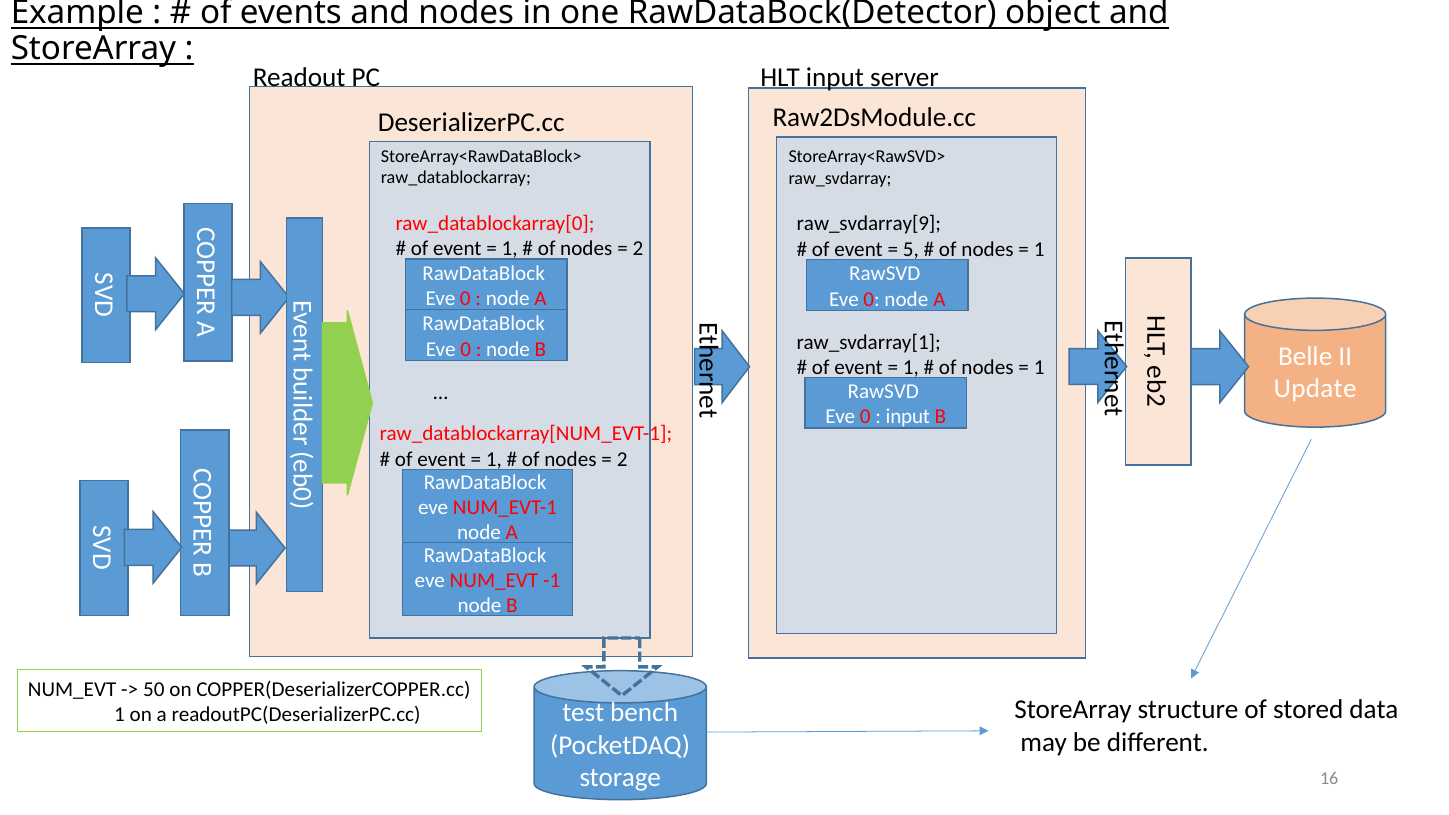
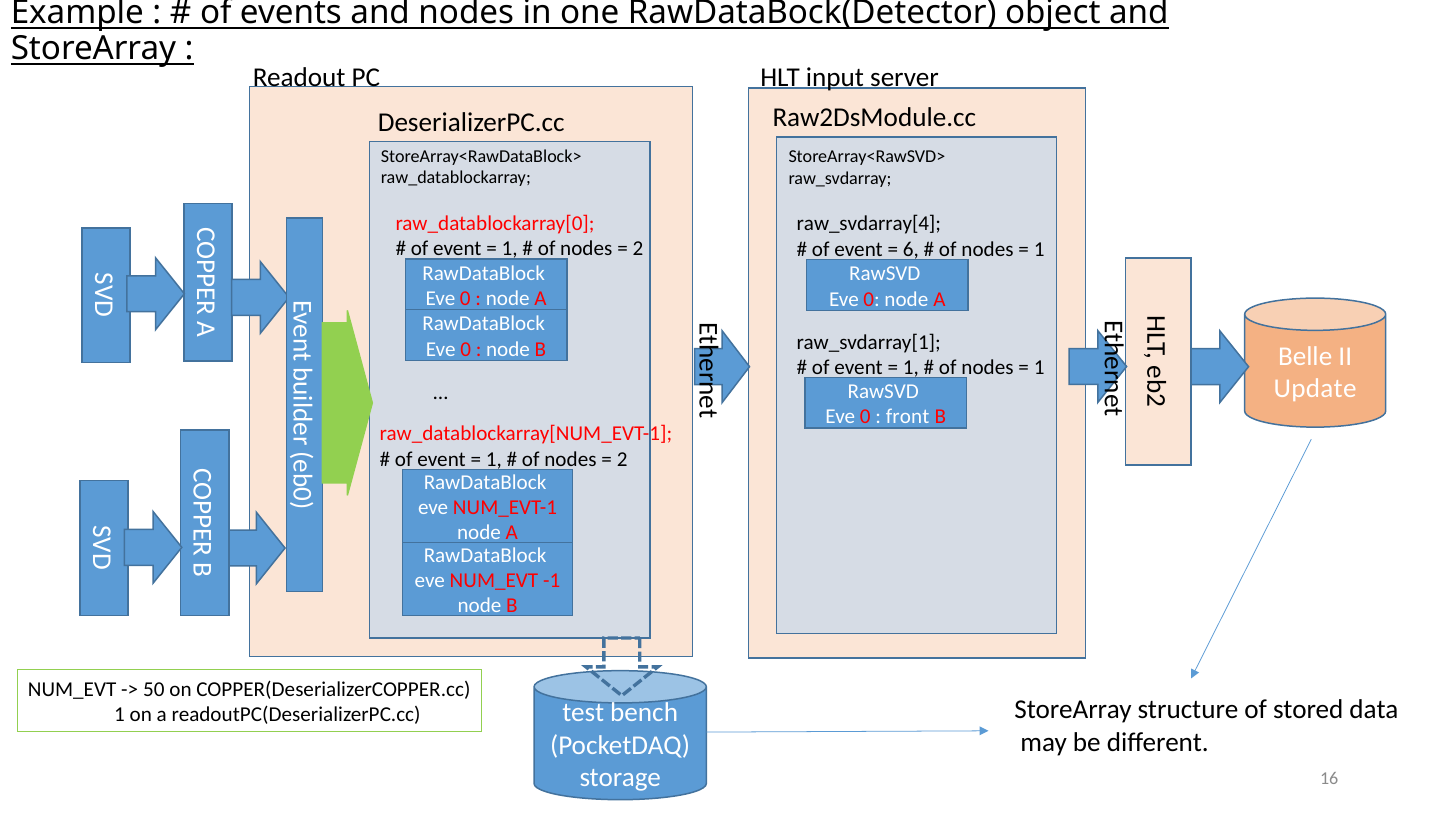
raw_svdarray[9: raw_svdarray[9 -> raw_svdarray[4 (869, 224)
5: 5 -> 6 (911, 249)
input: input -> front (908, 417)
